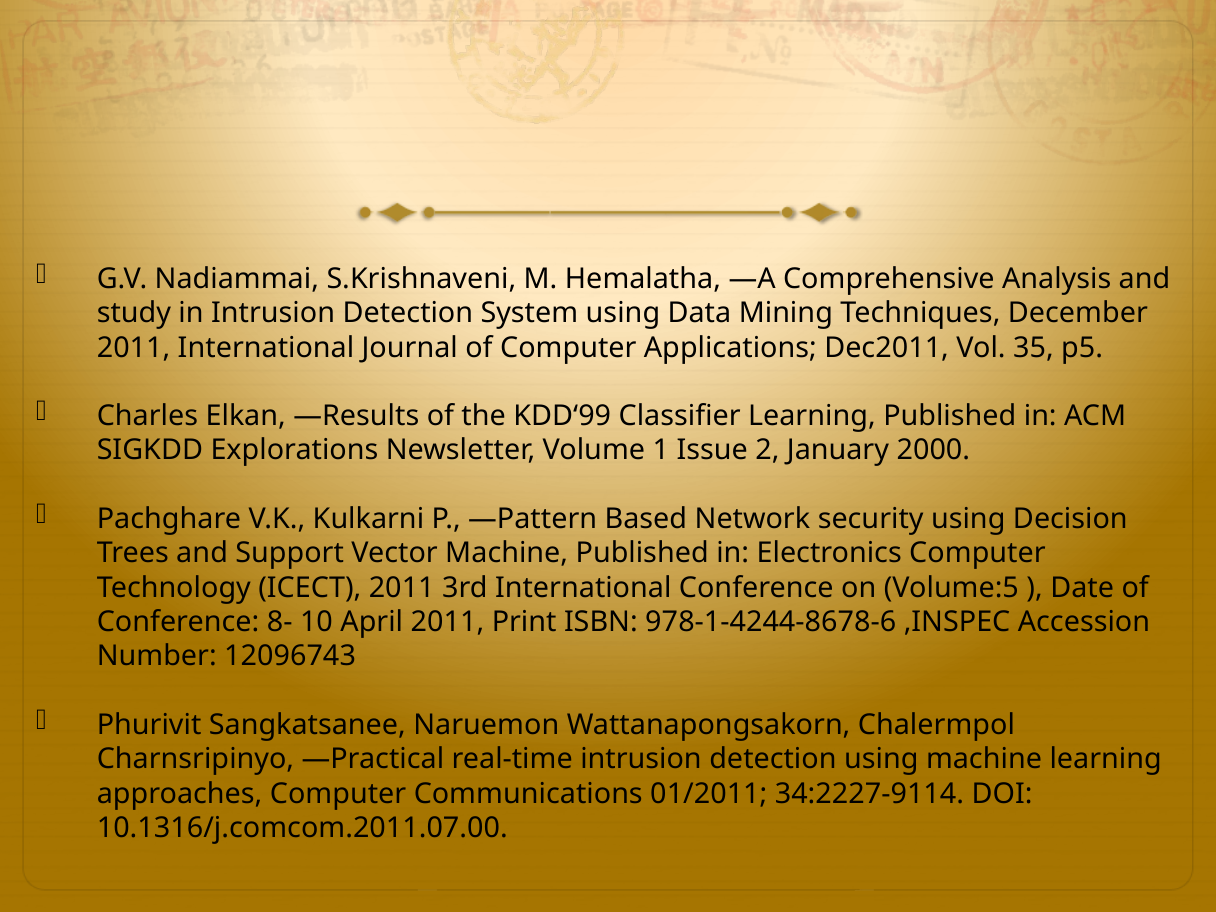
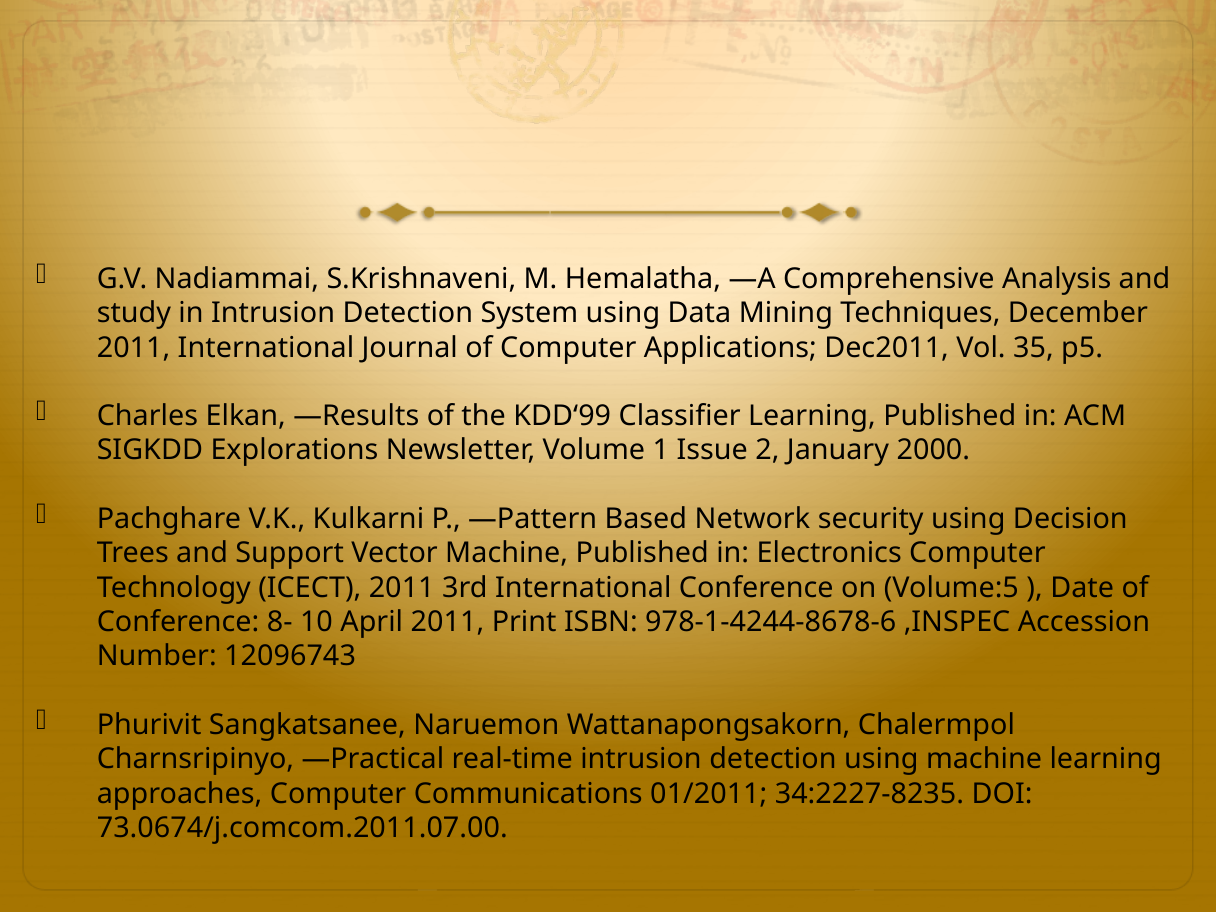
34:2227-9114: 34:2227-9114 -> 34:2227-8235 (869, 794)
10.1316/j.comcom.2011.07.00: 10.1316/j.comcom.2011.07.00 -> 73.0674/j.comcom.2011.07.00 (302, 828)
